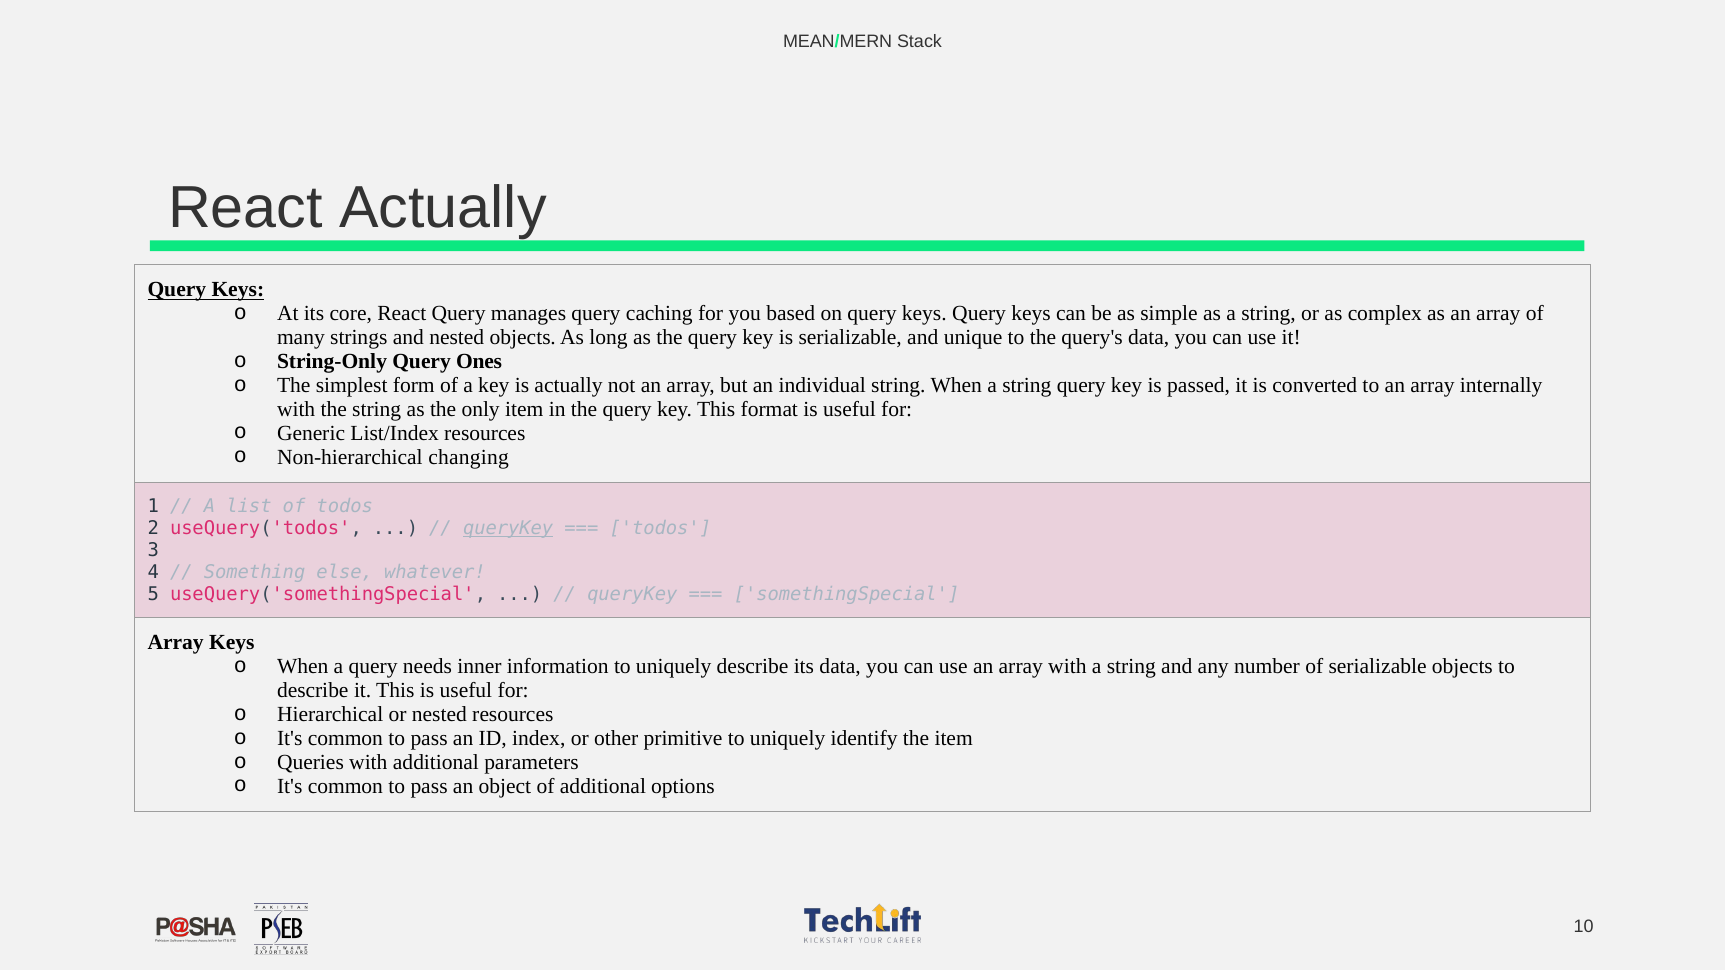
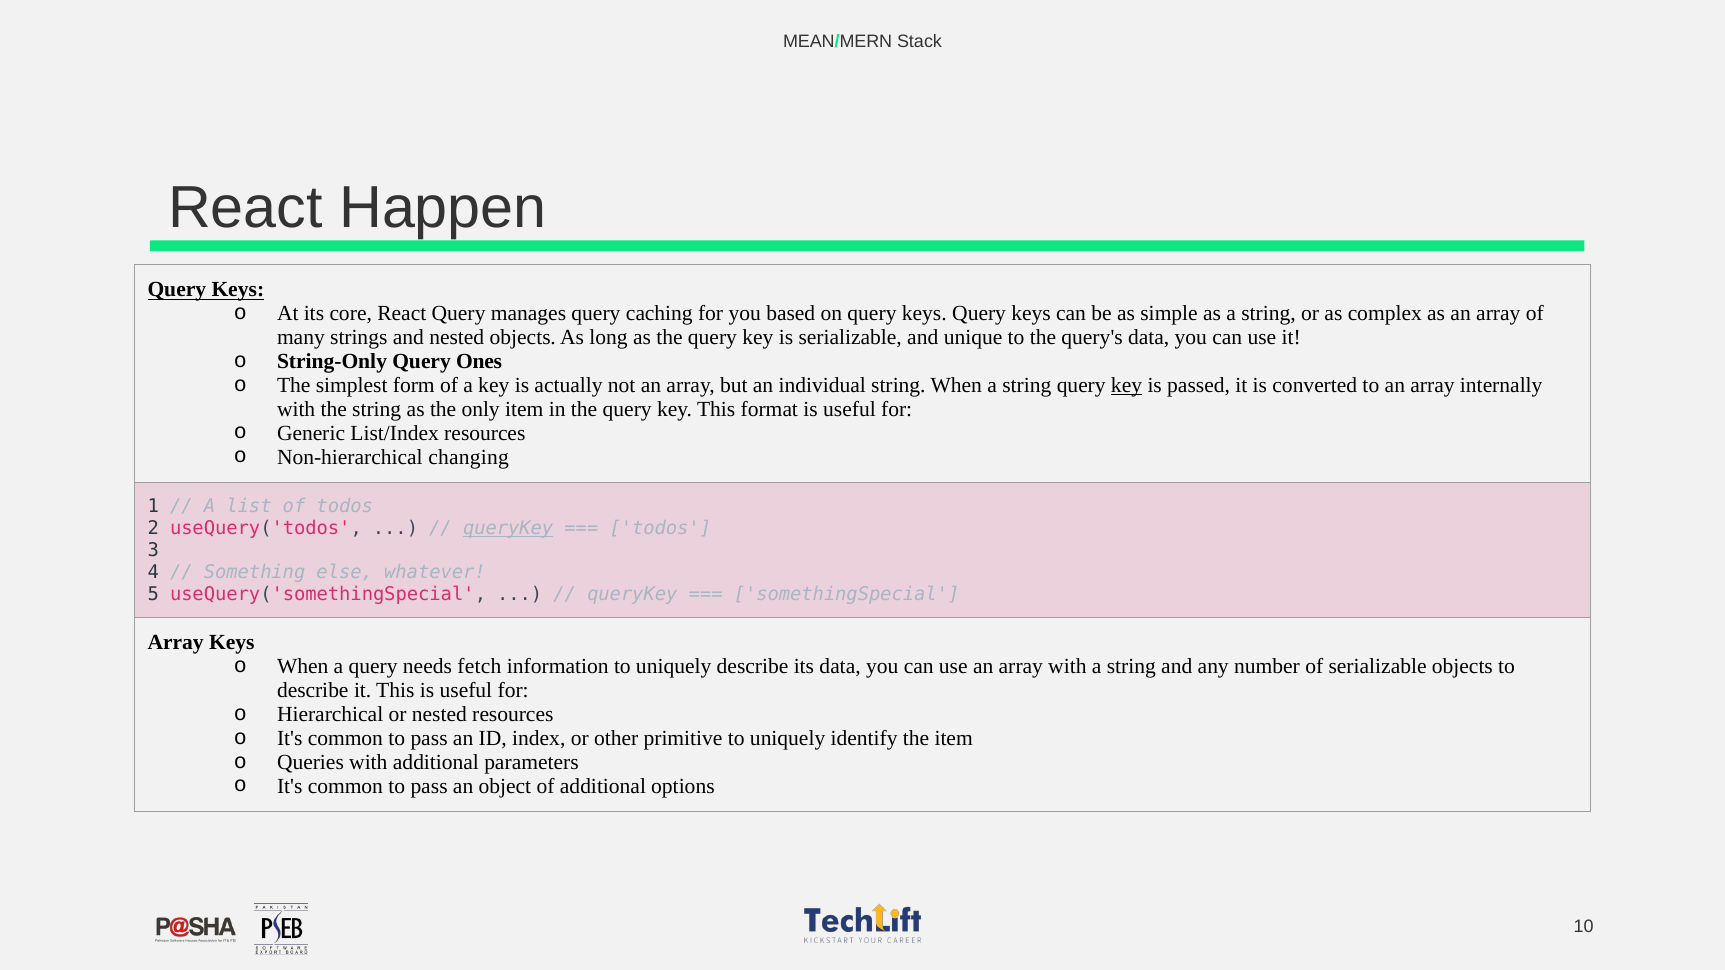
React Actually: Actually -> Happen (443, 208)
key underline: none -> present (1127, 386)
inner: inner -> fetch (479, 667)
